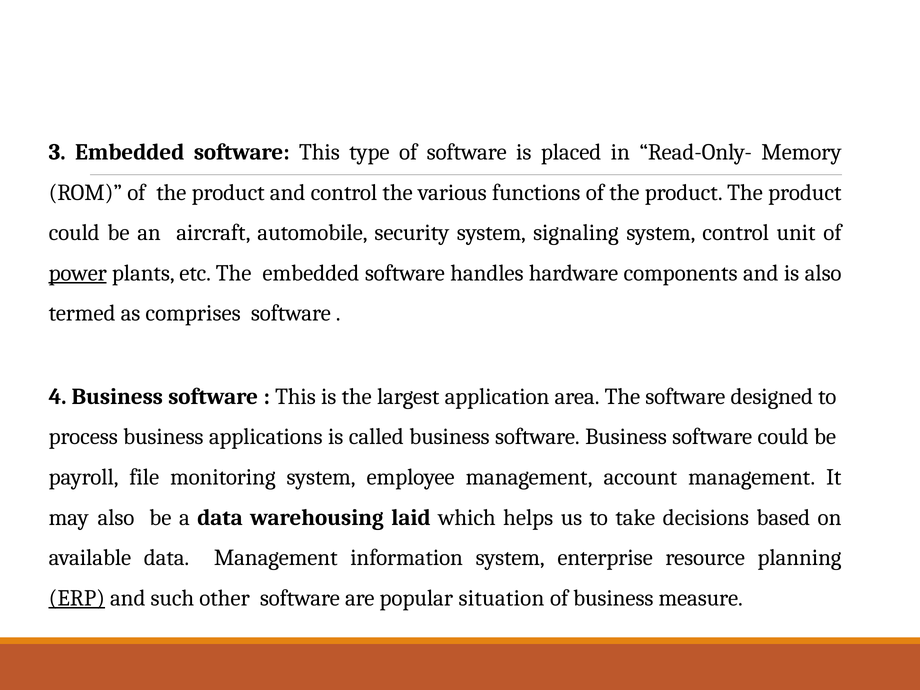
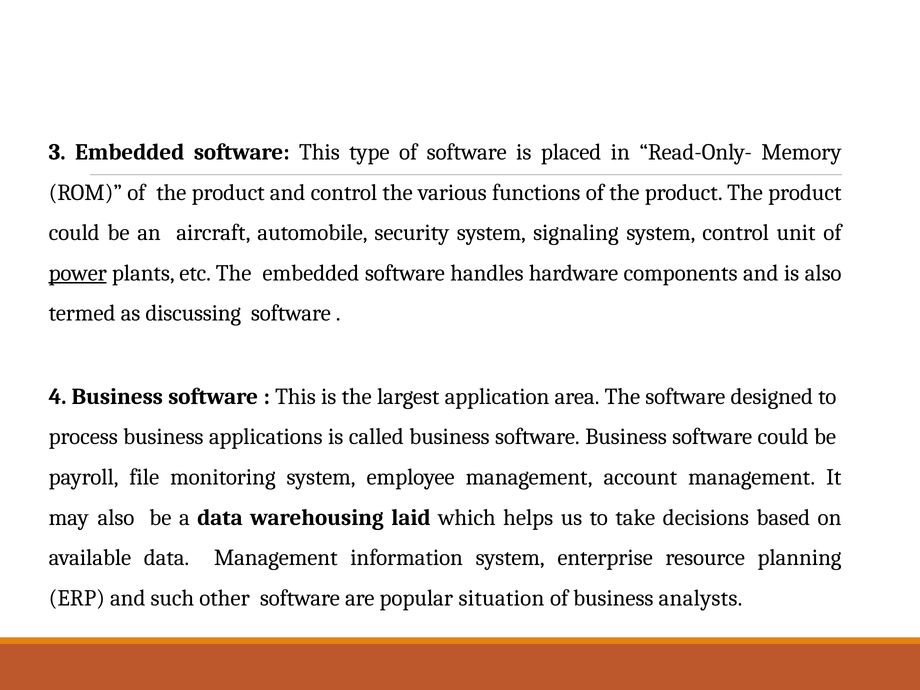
comprises: comprises -> discussing (193, 313)
ERP underline: present -> none (77, 598)
measure: measure -> analysts (700, 598)
